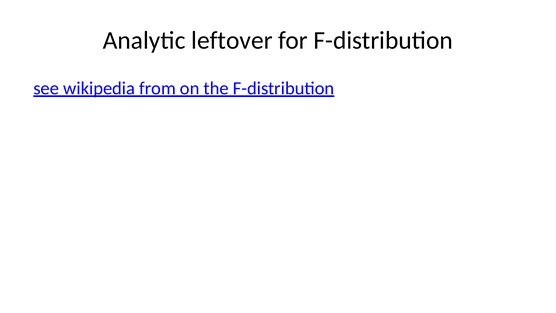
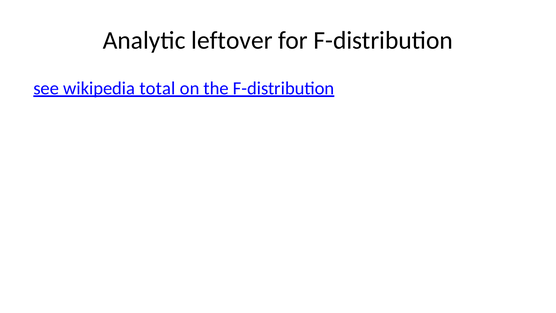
from: from -> total (157, 88)
